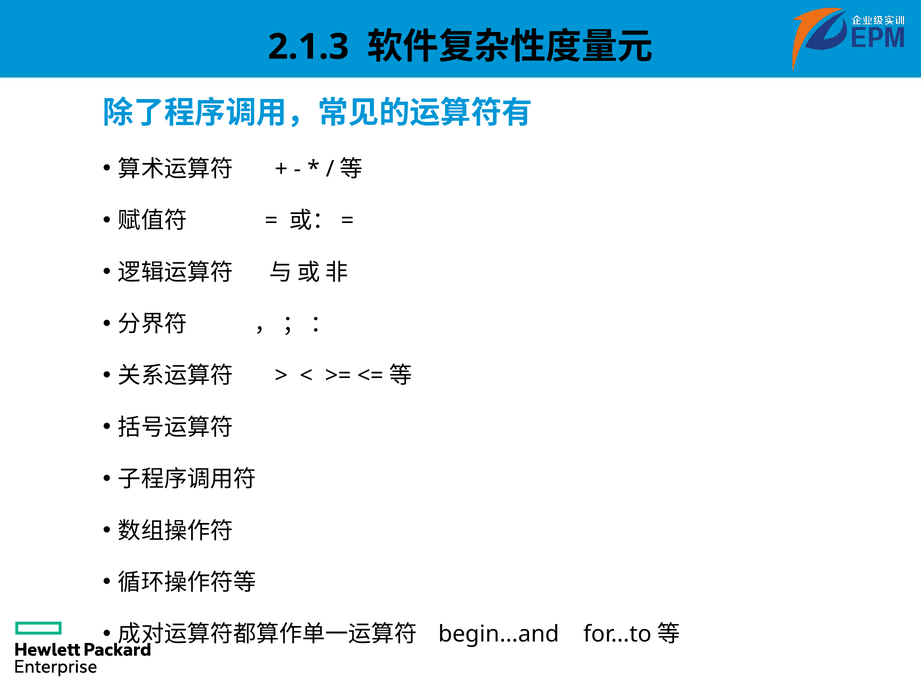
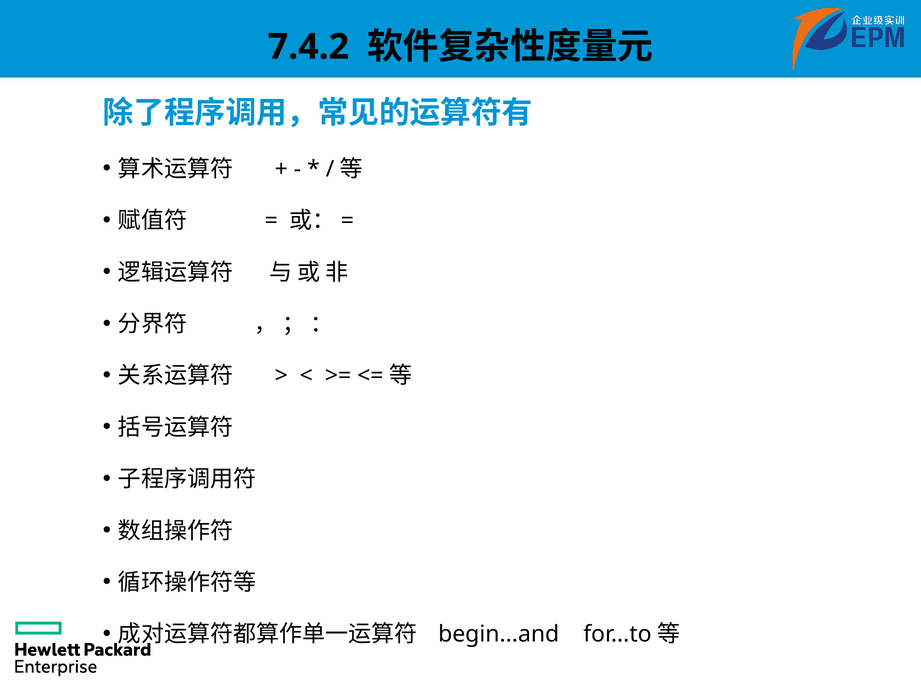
2.1.3: 2.1.3 -> 7.4.2 (308, 47)
